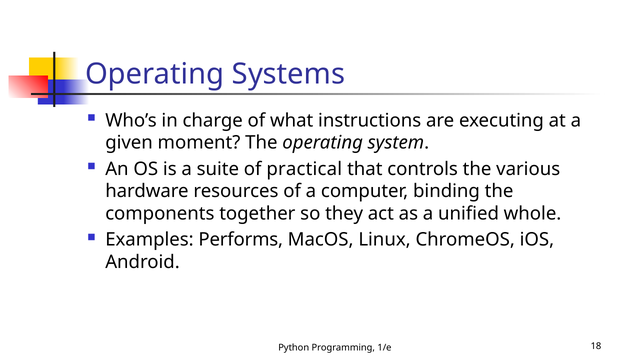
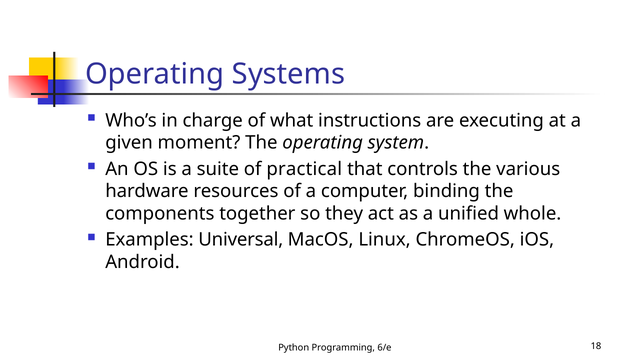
Performs: Performs -> Universal (241, 240)
1/e: 1/e -> 6/e (384, 348)
